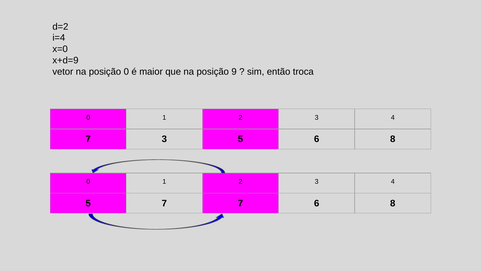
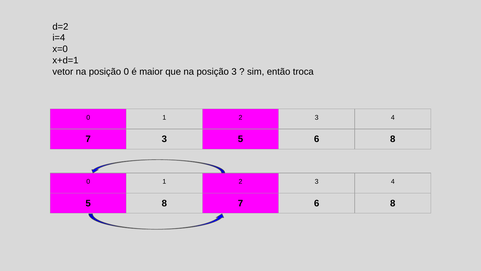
x+d=9: x+d=9 -> x+d=1 (65, 60)
posição 9: 9 -> 3 (234, 71)
5 7: 7 -> 8 (164, 203)
